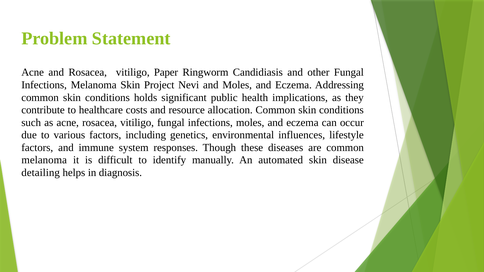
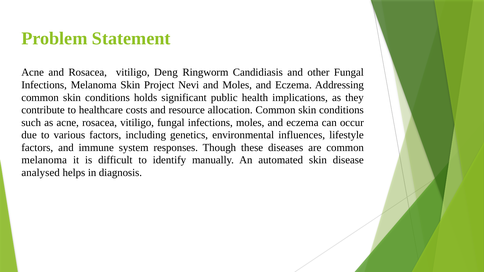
Paper: Paper -> Deng (166, 72)
detailing: detailing -> analysed (41, 173)
